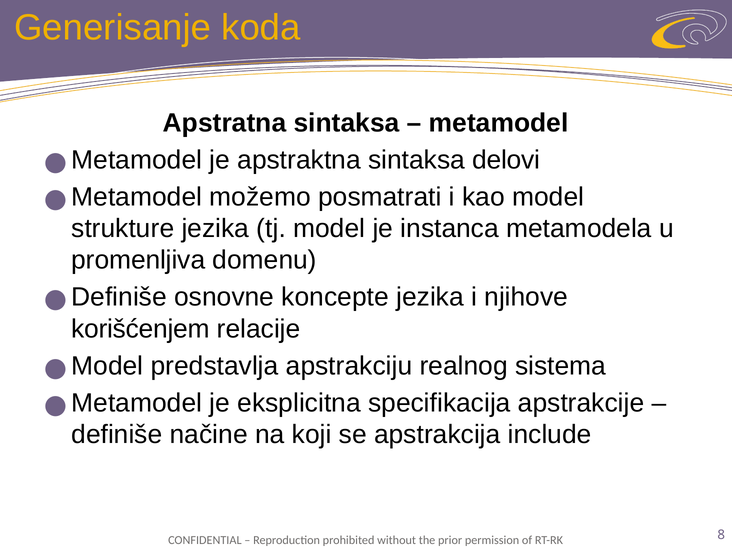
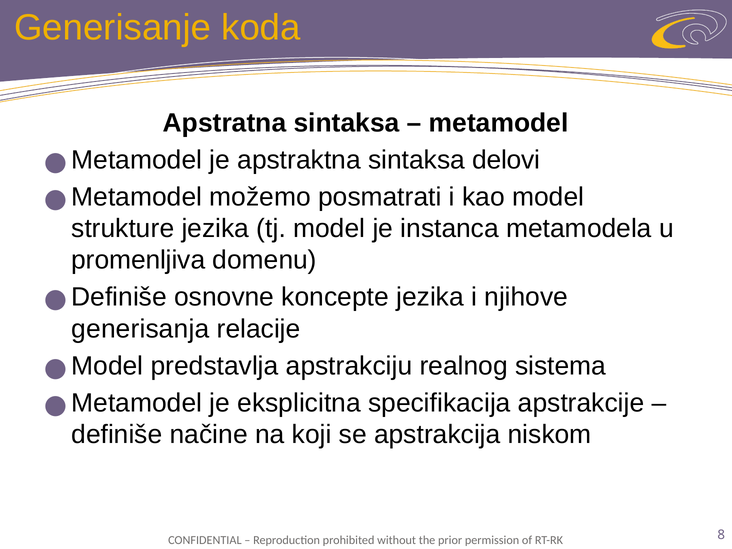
korišćenjem: korišćenjem -> generisanja (140, 329)
include: include -> niskom (550, 435)
